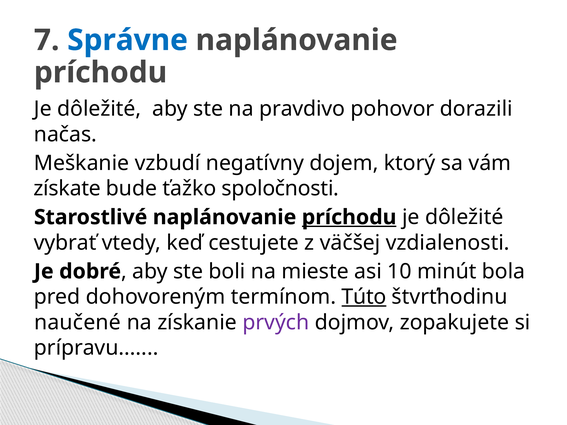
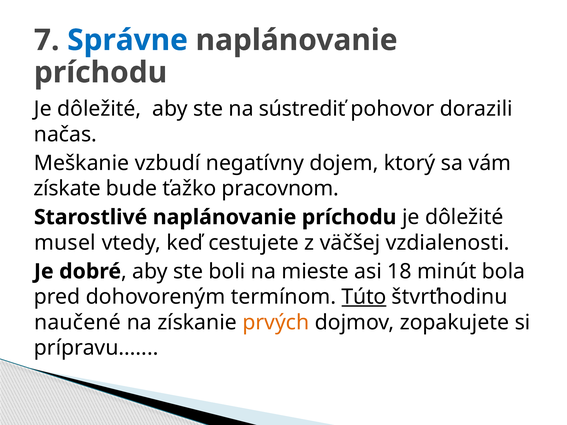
pravdivo: pravdivo -> sústrediť (302, 109)
spoločnosti: spoločnosti -> pracovnom (280, 189)
príchodu underline: present -> none (349, 217)
vybrať: vybrať -> musel (65, 243)
10: 10 -> 18 (399, 272)
prvých colour: purple -> orange (276, 323)
